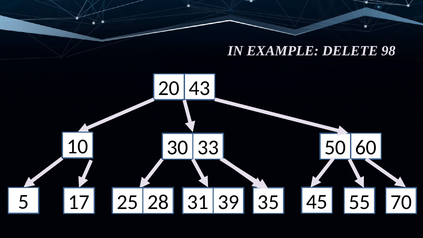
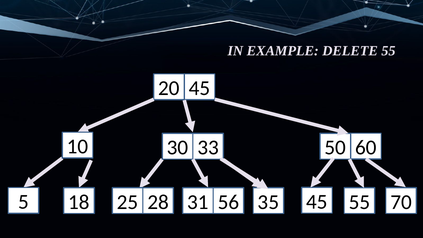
DELETE 98: 98 -> 55 (388, 51)
20 43: 43 -> 45 (200, 88)
17: 17 -> 18 (79, 202)
39: 39 -> 56 (228, 202)
